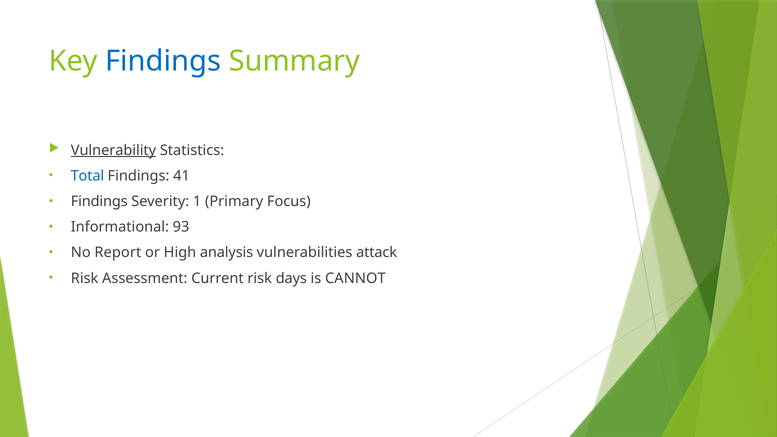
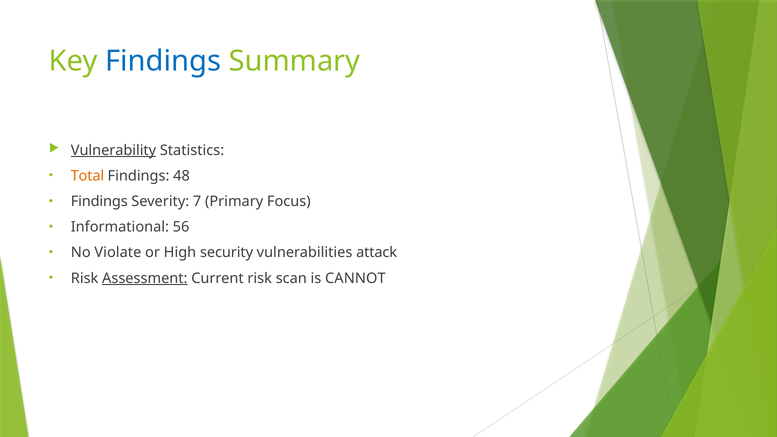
Total colour: blue -> orange (87, 176)
41: 41 -> 48 (182, 176)
1: 1 -> 7 (197, 202)
93: 93 -> 56 (181, 227)
Report: Report -> Violate (118, 253)
analysis: analysis -> security (227, 253)
Assessment underline: none -> present (145, 278)
days: days -> scan (291, 278)
